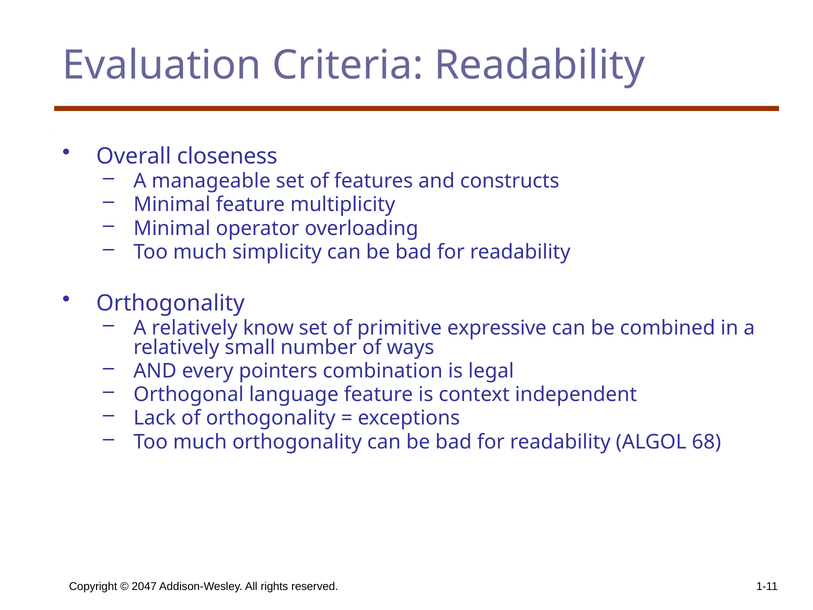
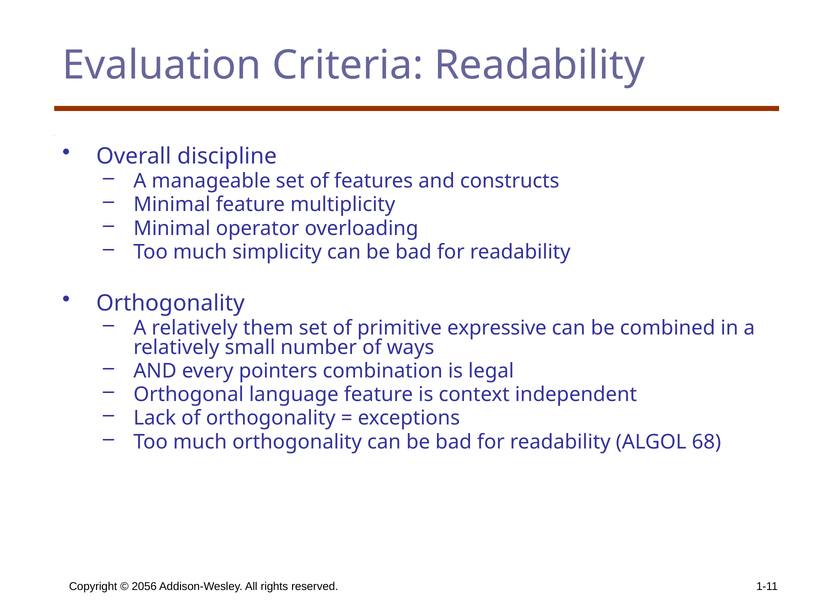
closeness: closeness -> discipline (227, 156)
know: know -> them (268, 328)
2047: 2047 -> 2056 (144, 586)
